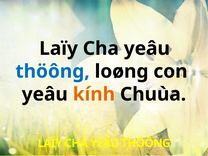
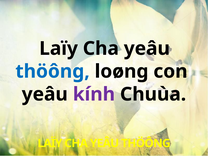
kính colour: orange -> purple (94, 94)
